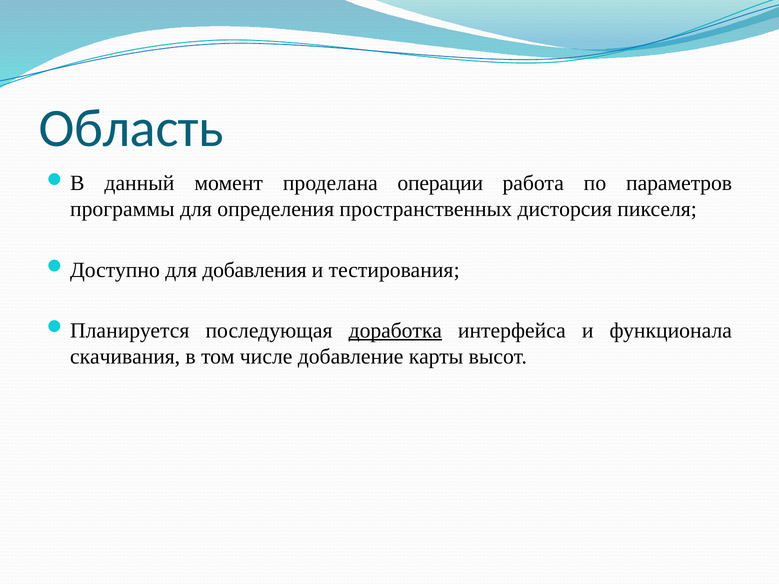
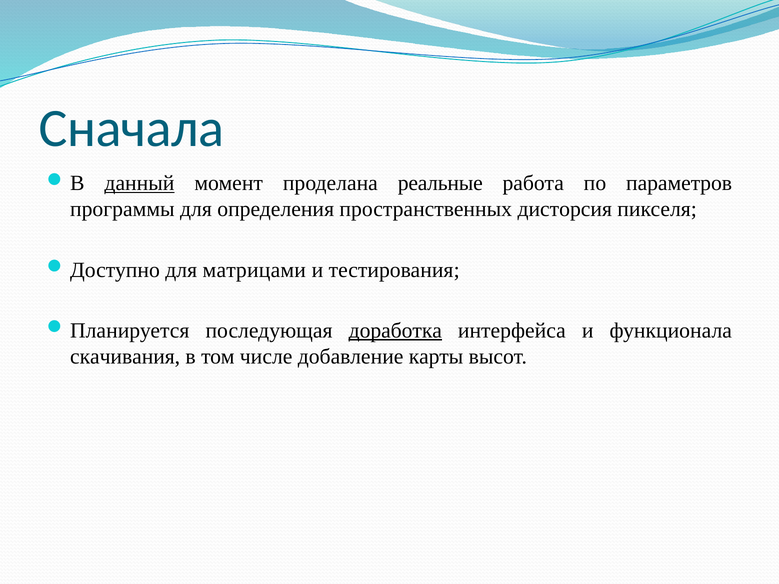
Область: Область -> Сначала (131, 129)
данный underline: none -> present (139, 183)
операции: операции -> реальные (440, 183)
добавления: добавления -> матрицами (254, 270)
